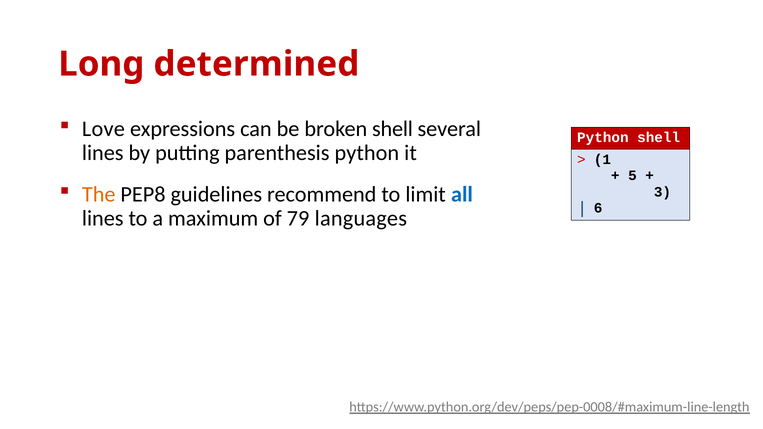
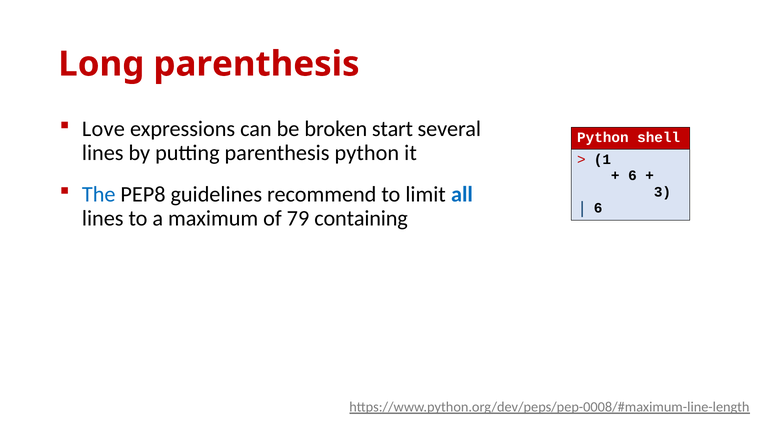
Long determined: determined -> parenthesis (257, 64)
broken shell: shell -> start (392, 129)
5: 5 -> 6 (632, 176)
The colour: orange -> blue (99, 195)
languages: languages -> containing (361, 219)
